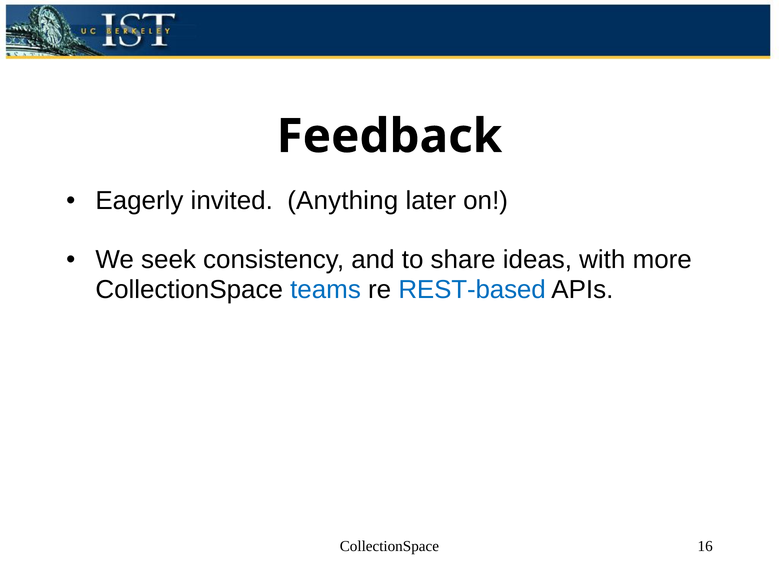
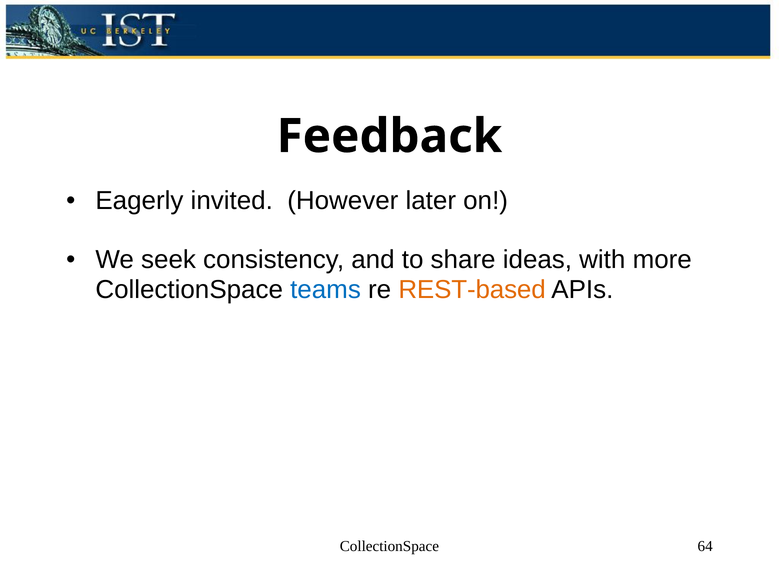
Anything: Anything -> However (343, 201)
REST-based colour: blue -> orange (472, 290)
16: 16 -> 64 (705, 546)
